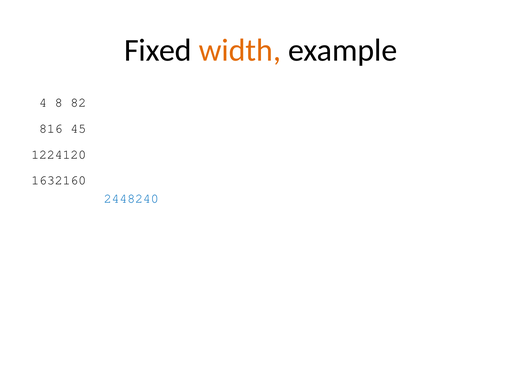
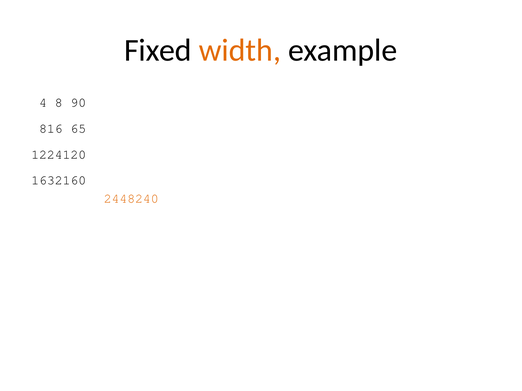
82: 82 -> 90 (78, 103)
45: 45 -> 65 (78, 129)
2448240 colour: blue -> orange (131, 199)
